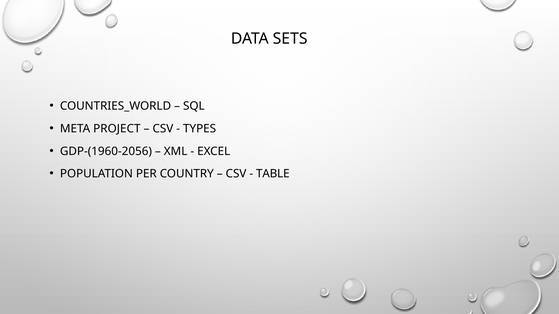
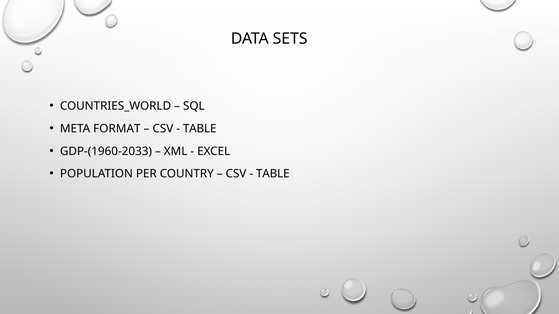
PROJECT: PROJECT -> FORMAT (117, 129)
TYPES: TYPES -> TABLE (200, 129)
GDP-(1960-2056: GDP-(1960-2056 -> GDP-(1960-2033 (106, 151)
